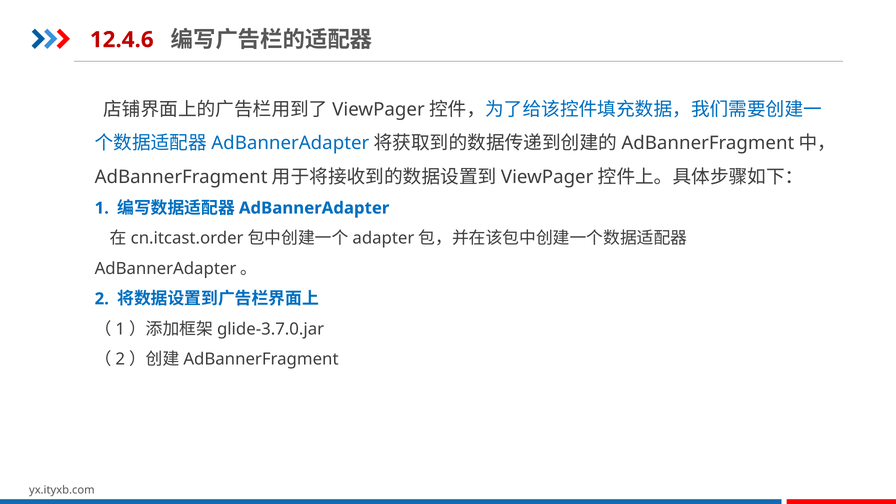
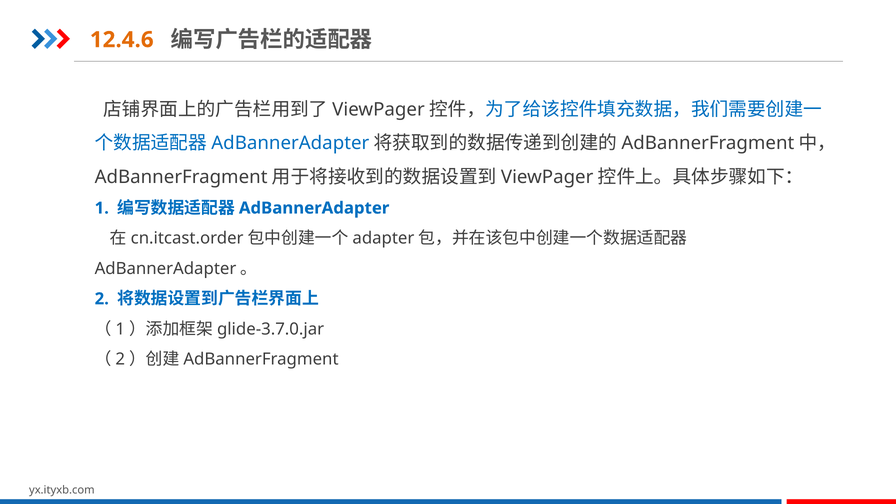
12.4.6 colour: red -> orange (122, 40)
